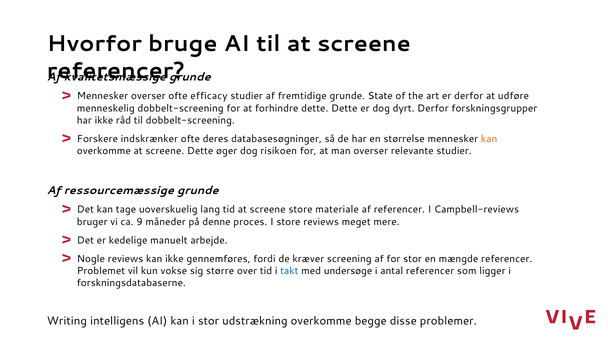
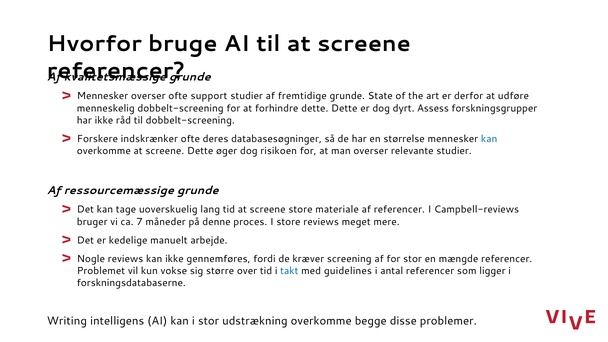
efficacy: efficacy -> support (209, 96)
dyrt Derfor: Derfor -> Assess (433, 108)
kan colour: orange -> blue (489, 139)
9: 9 -> 7 (140, 222)
undersøge: undersøge -> guidelines (348, 271)
